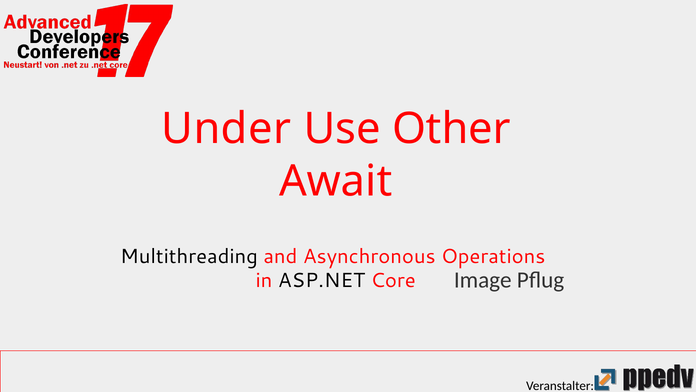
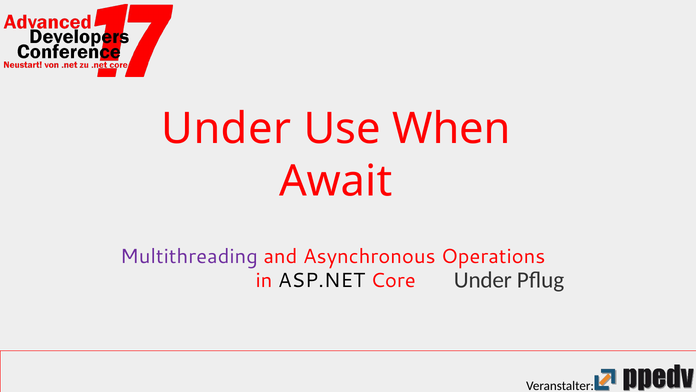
Other: Other -> When (451, 129)
Multithreading colour: black -> purple (189, 256)
Core Image: Image -> Under (483, 280)
